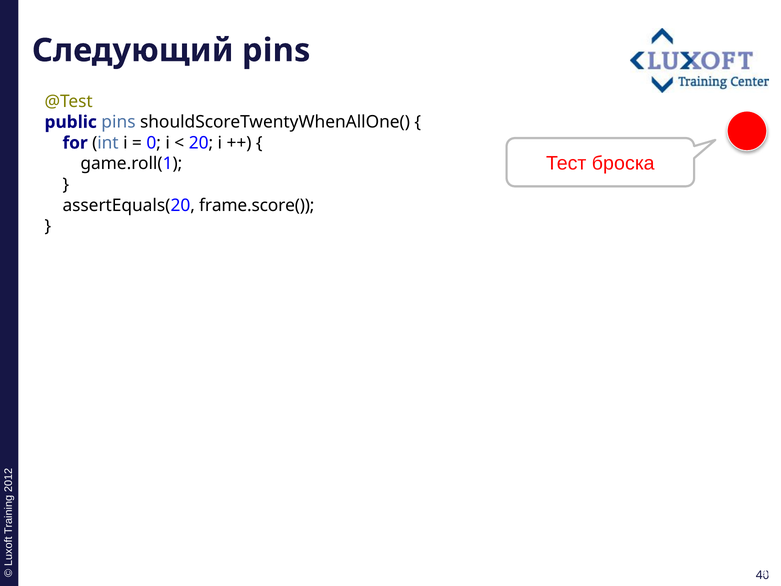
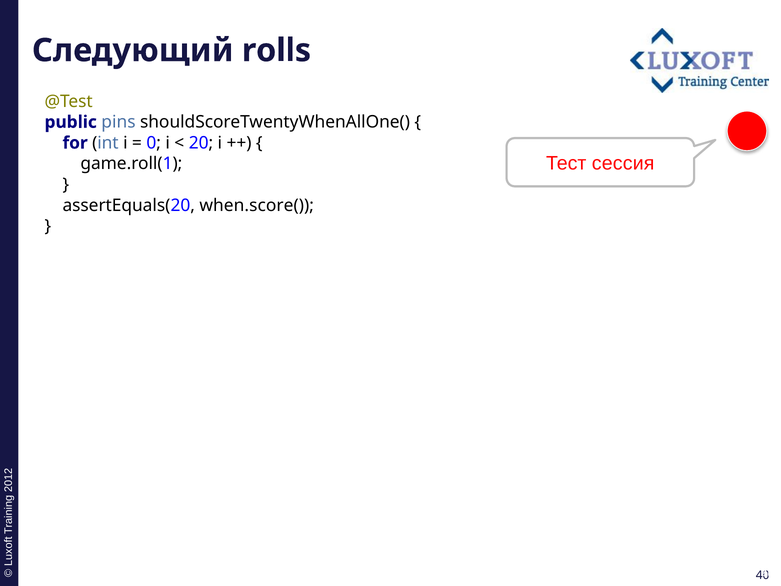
Следующий pins: pins -> rolls (276, 50)
броска: броска -> сессия (623, 163)
frame.score(: frame.score( -> when.score( (257, 205)
